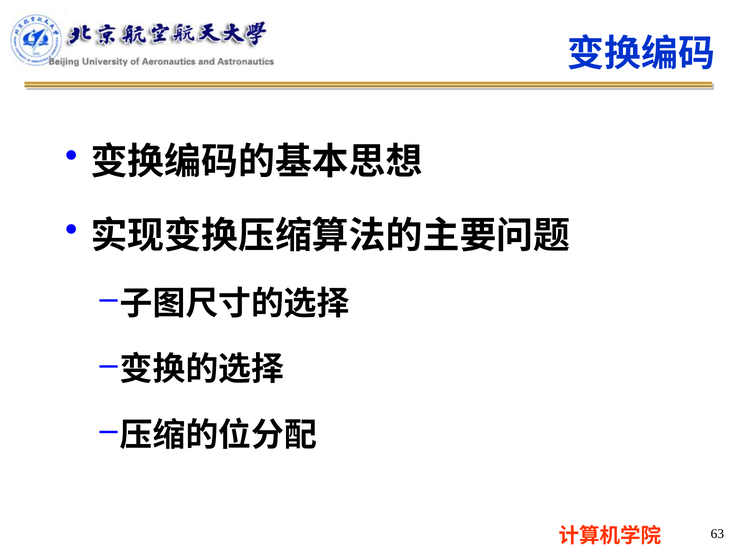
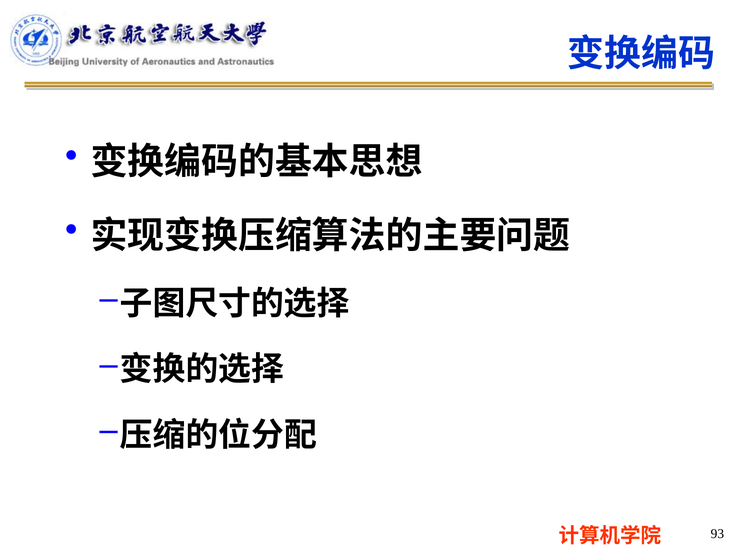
63: 63 -> 93 (717, 534)
